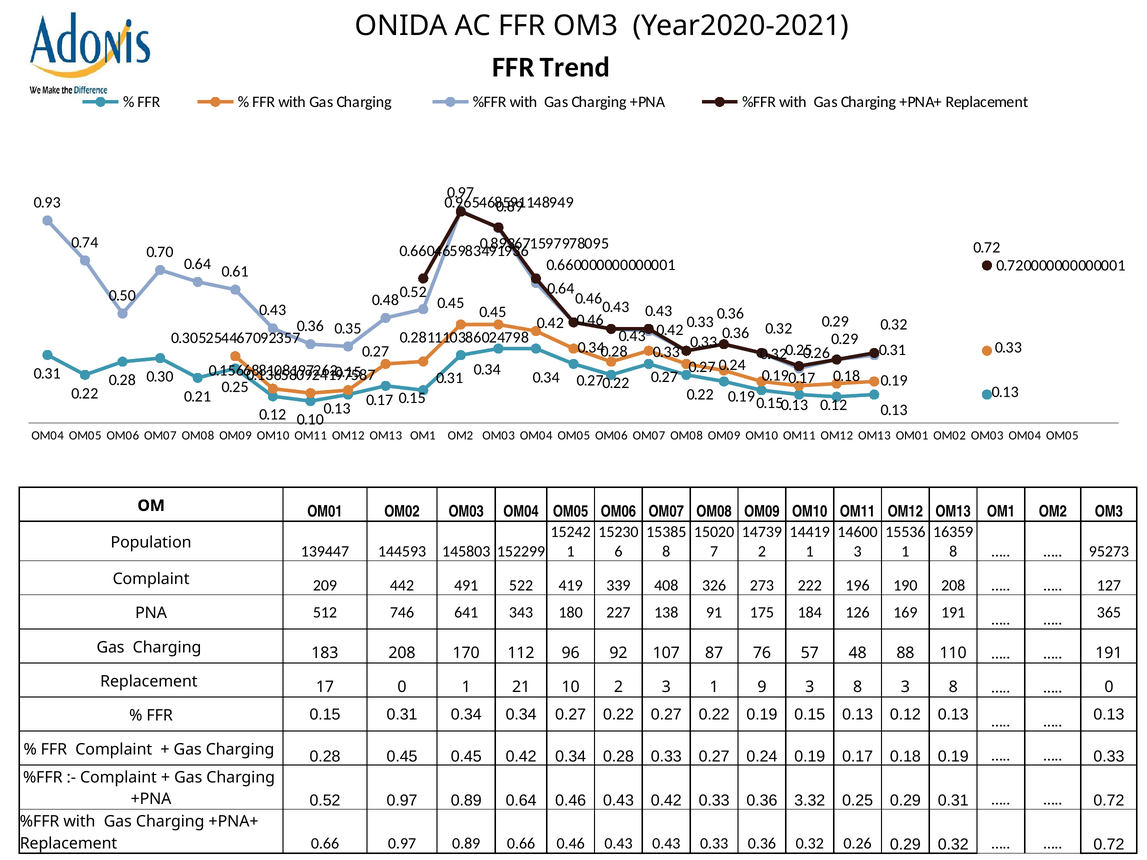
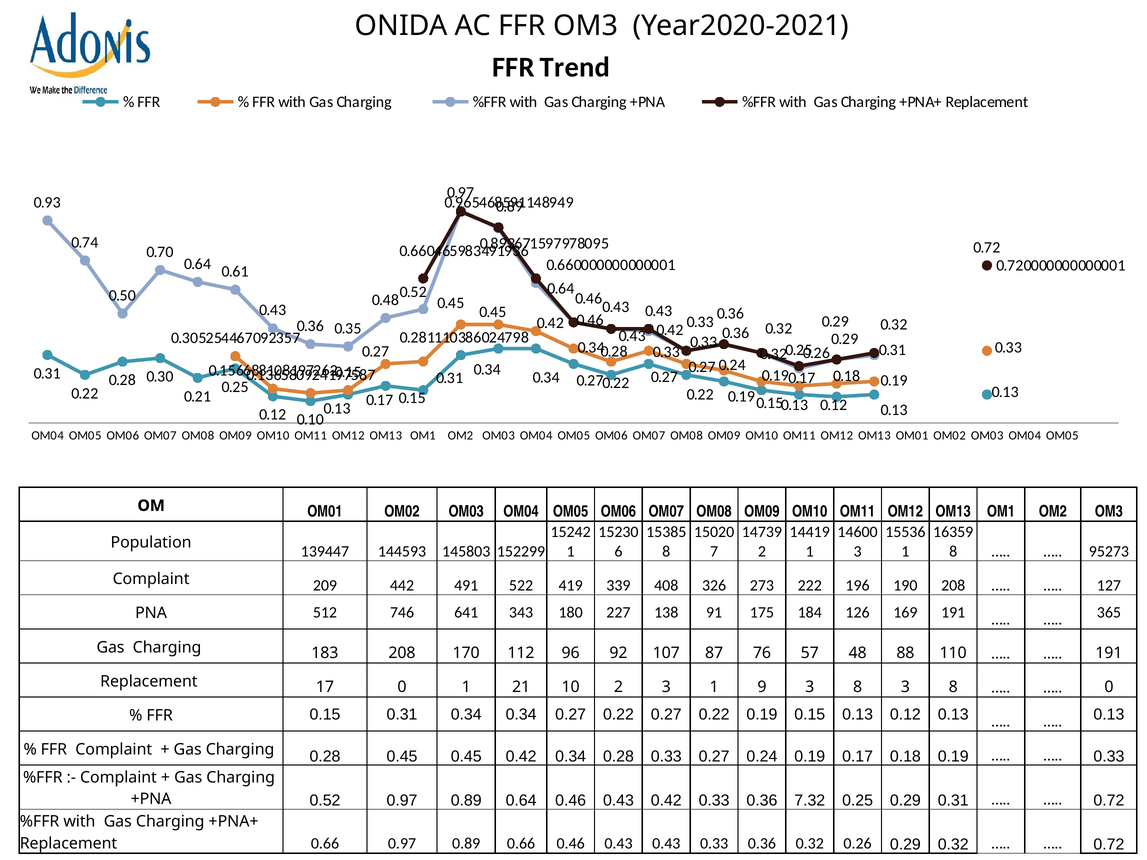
3.32: 3.32 -> 7.32 (810, 801)
